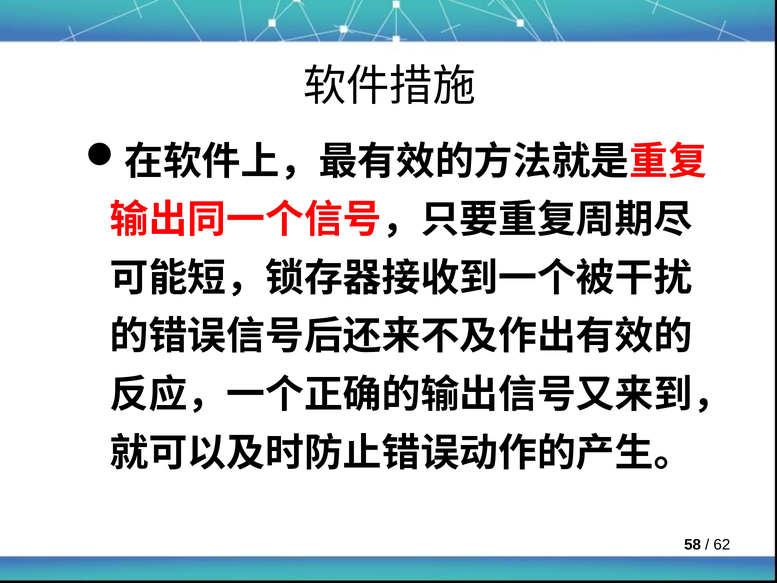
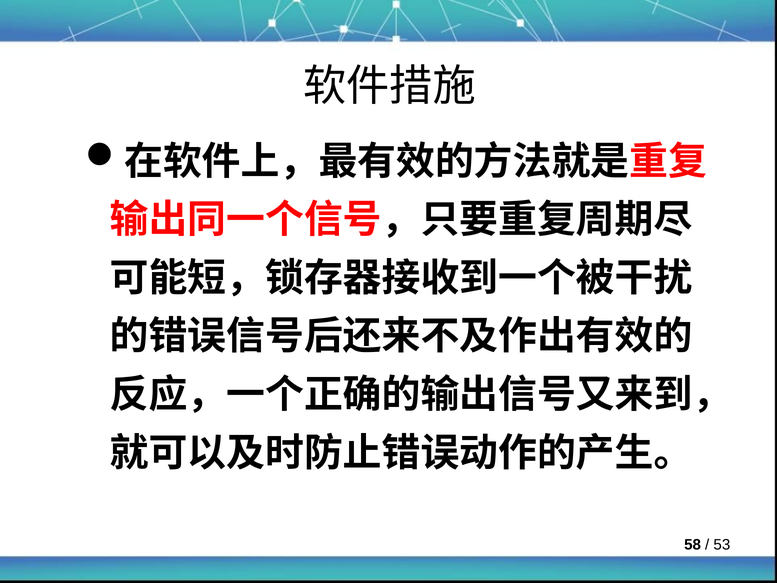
62: 62 -> 53 (722, 545)
